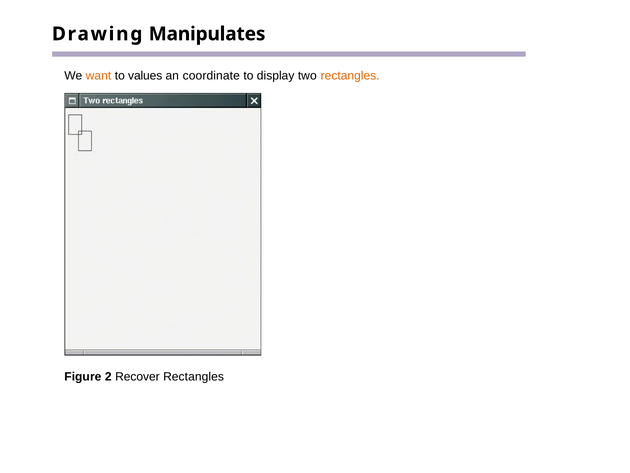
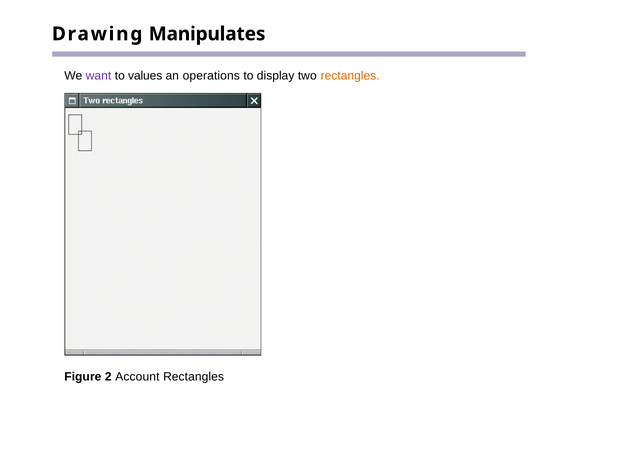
want colour: orange -> purple (98, 75)
coordinate: coordinate -> operations (211, 75)
Recover: Recover -> Account (137, 376)
